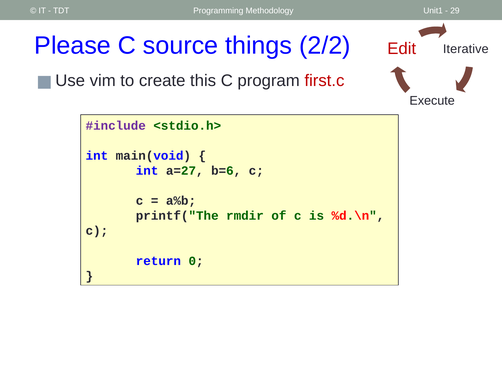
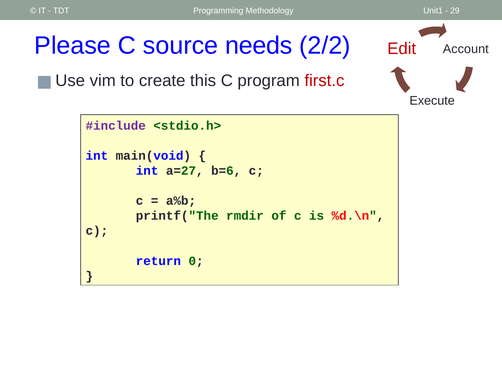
things: things -> needs (259, 46)
Iterative: Iterative -> Account (466, 49)
